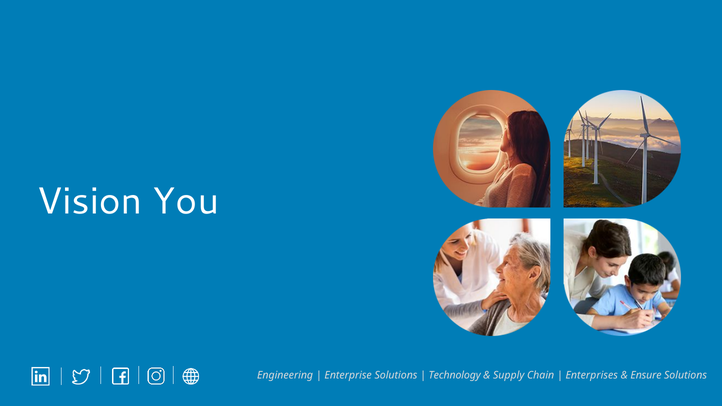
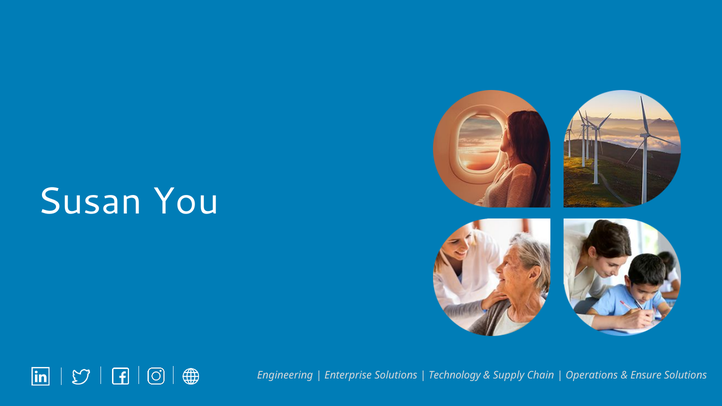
Vision: Vision -> Susan (90, 202)
Enterprises: Enterprises -> Operations (592, 375)
